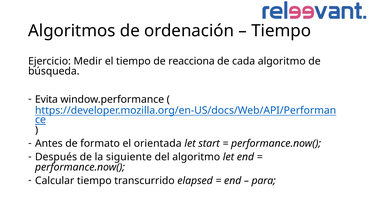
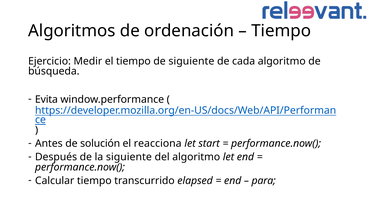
de reacciona: reacciona -> siguiente (191, 61)
formato: formato -> solución (100, 144)
orientada: orientada -> reacciona (158, 144)
